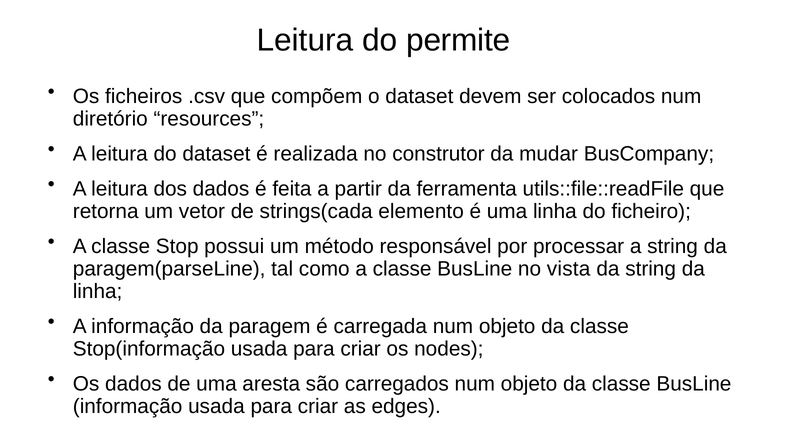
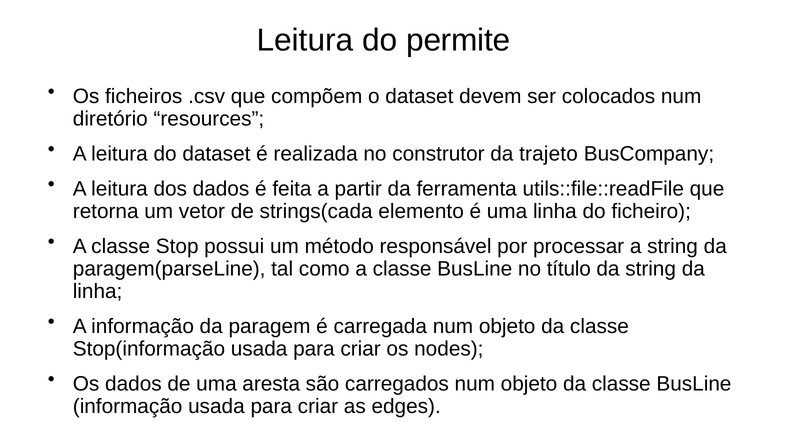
mudar: mudar -> trajeto (548, 154)
vista: vista -> título (569, 269)
